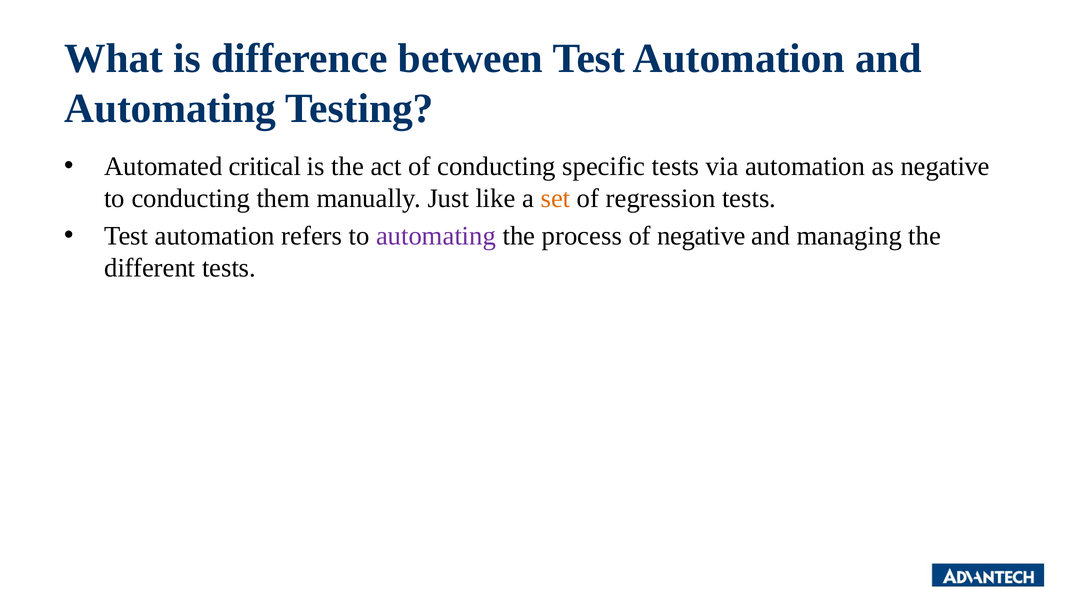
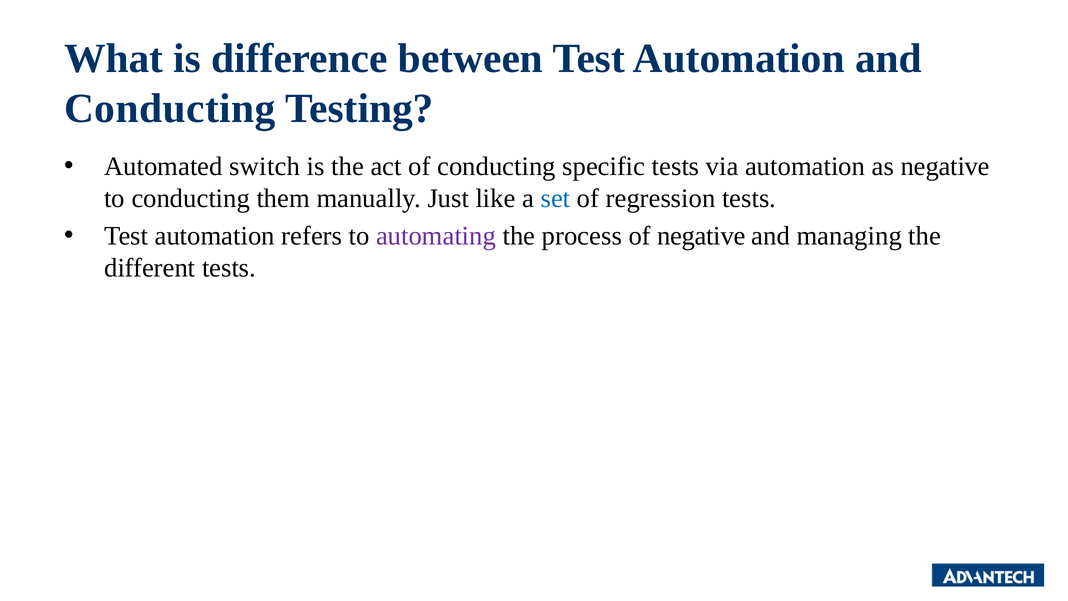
Automating: Automating -> Conducting (170, 108)
critical: critical -> switch (265, 166)
set colour: orange -> blue (556, 198)
